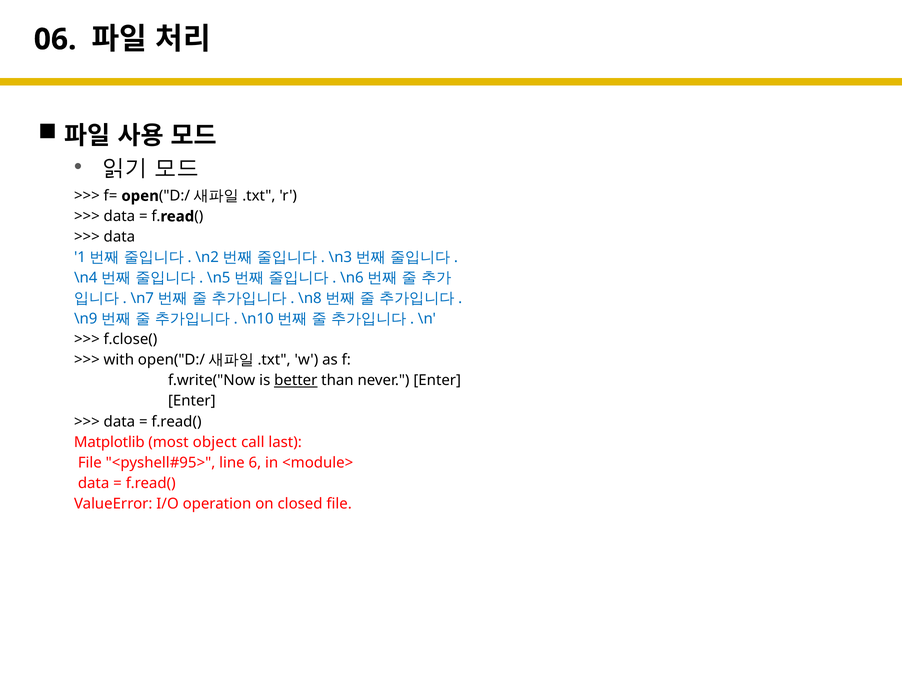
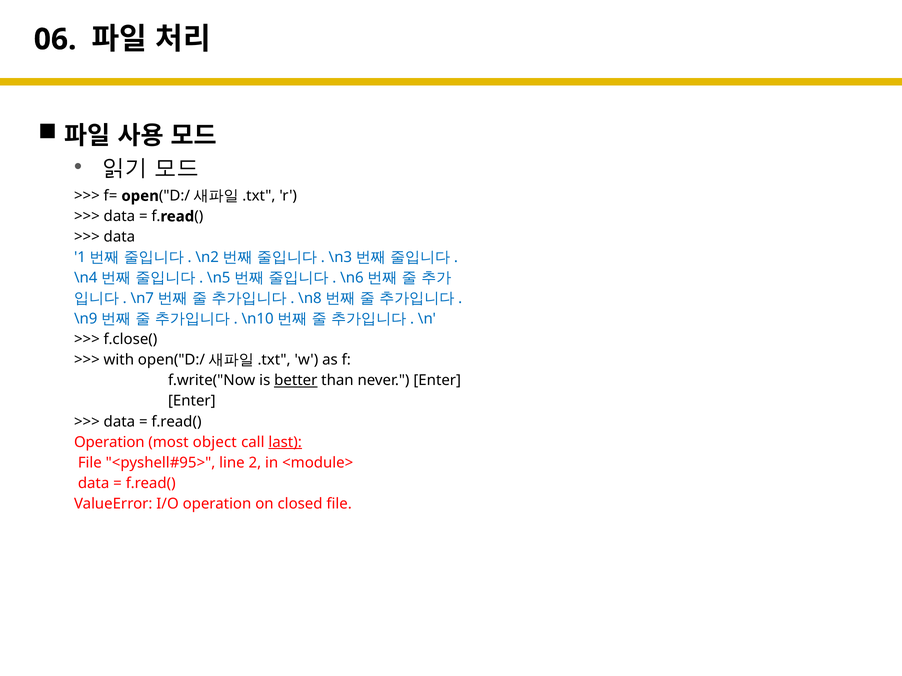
Matplotlib: Matplotlib -> Operation (109, 442)
last underline: none -> present (285, 442)
6: 6 -> 2 (255, 463)
